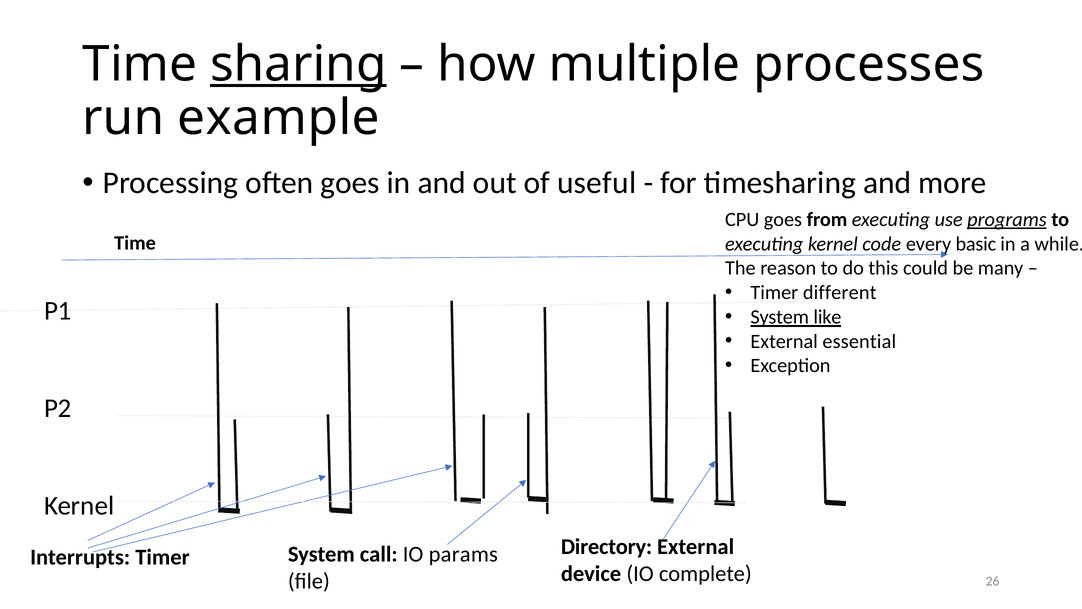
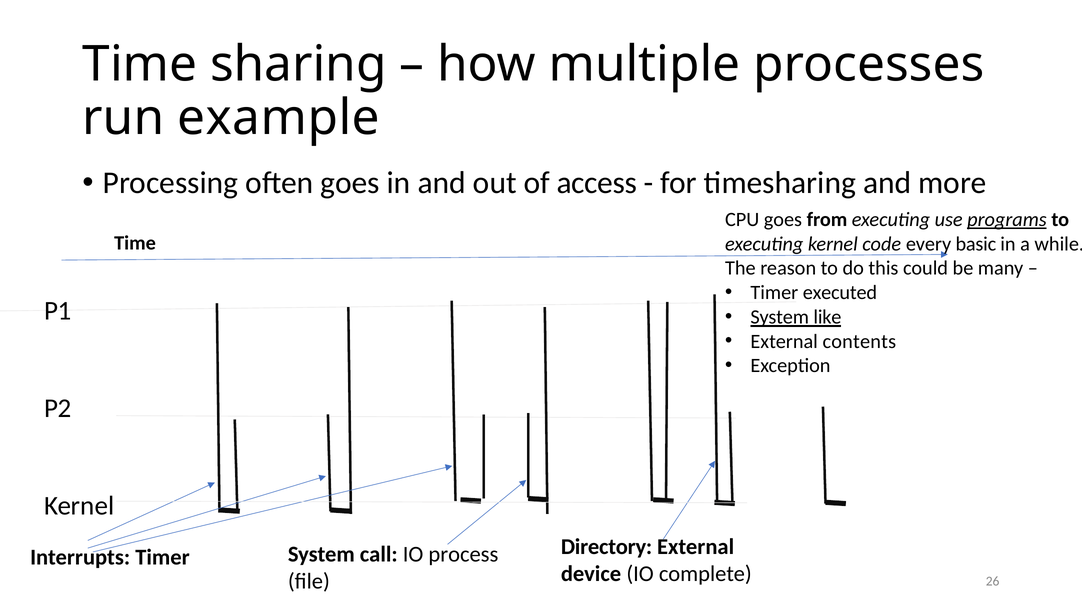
sharing underline: present -> none (298, 64)
useful: useful -> access (597, 183)
different: different -> executed (840, 292)
essential: essential -> contents (859, 341)
params: params -> process (463, 554)
